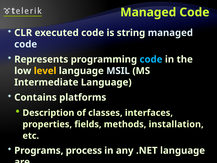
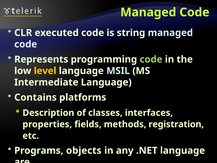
code colour: light blue -> light green (151, 59)
installation: installation -> registration (176, 124)
process: process -> objects (84, 150)
